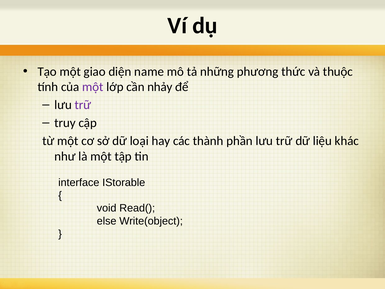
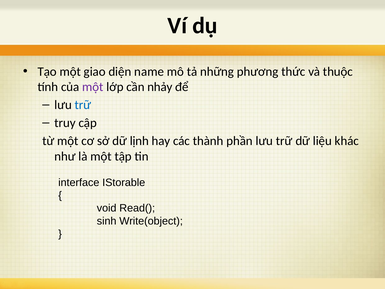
trữ colour: purple -> blue (83, 105)
loại: loại -> lịnh (139, 141)
else: else -> sinh (107, 221)
